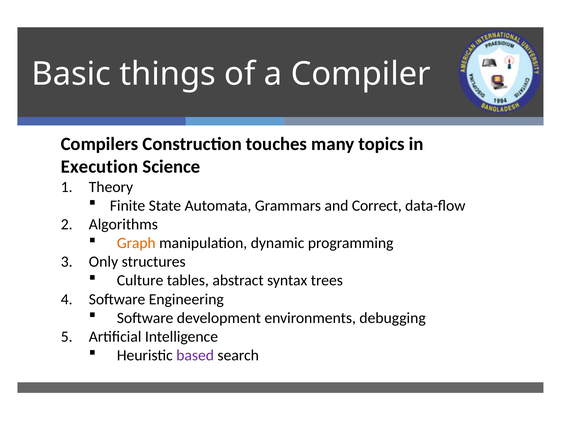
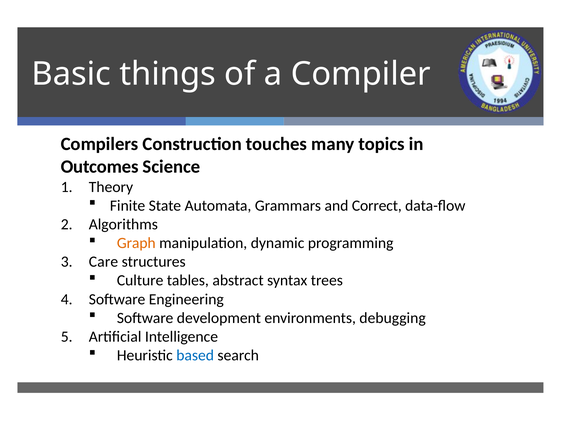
Execution: Execution -> Outcomes (100, 166)
Only: Only -> Care (103, 262)
based colour: purple -> blue (195, 355)
